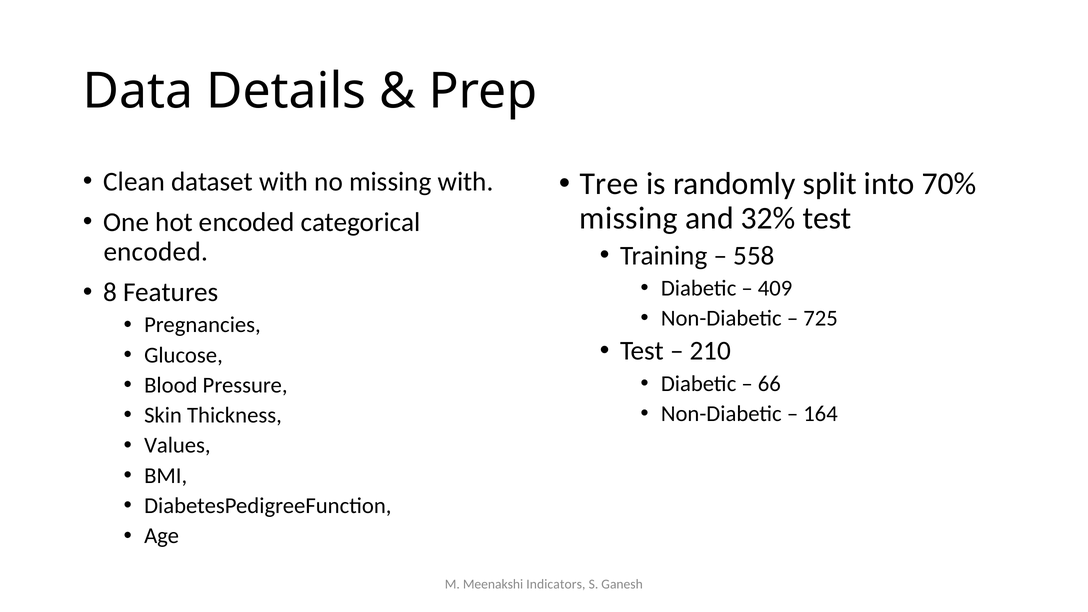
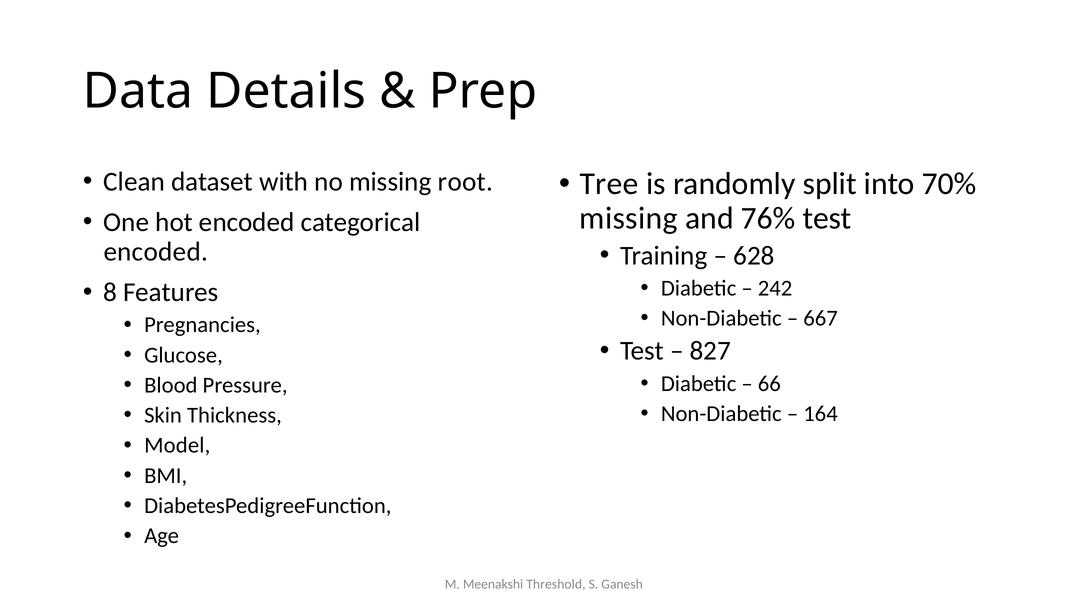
missing with: with -> root (465, 182)
32%: 32% -> 76% (768, 218)
558: 558 -> 628 (754, 256)
409: 409 -> 242 (775, 288)
725: 725 -> 667 (821, 318)
210: 210 -> 827 (710, 351)
Values: Values -> Model (177, 445)
Indicators: Indicators -> Threshold (556, 584)
